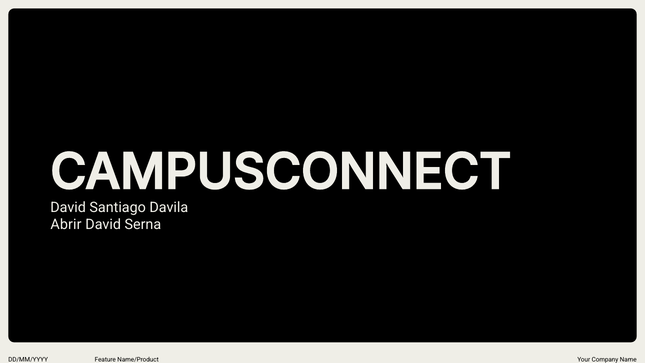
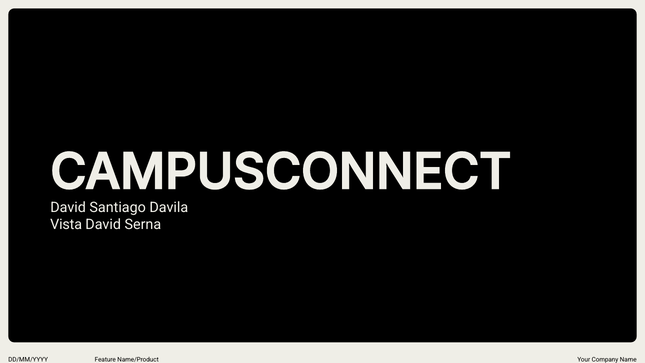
Abrir: Abrir -> Vista (66, 224)
